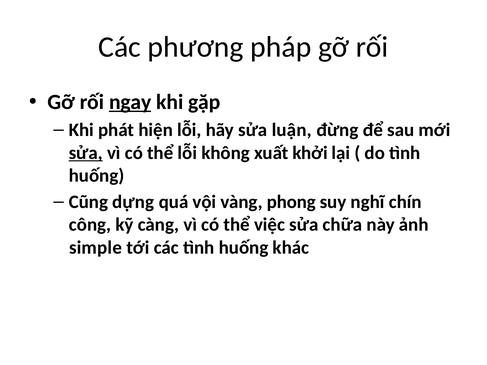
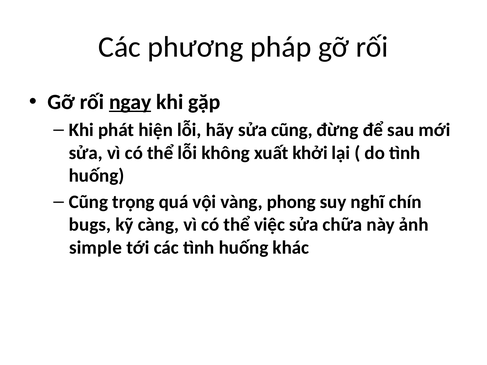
sửa luận: luận -> cũng (292, 130)
sửa underline: present -> none (86, 153)
dựng: dựng -> trọng (133, 202)
công: công -> bugs (90, 225)
